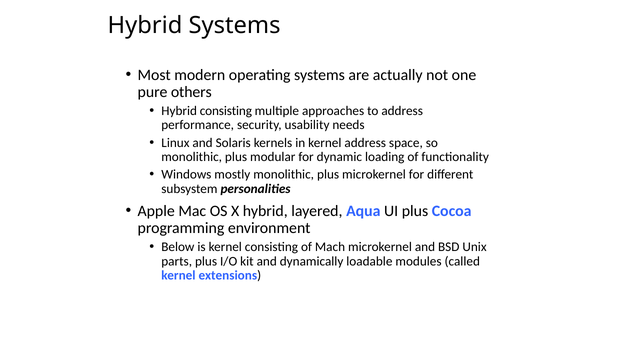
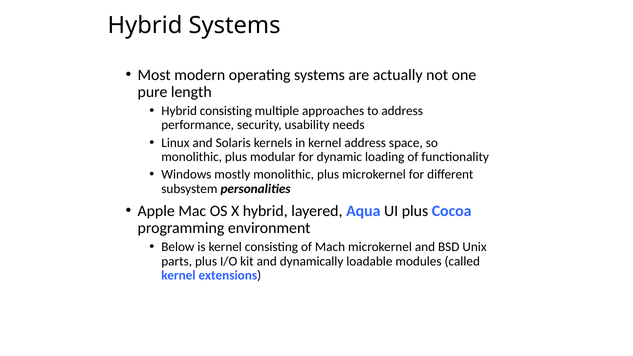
others: others -> length (191, 92)
